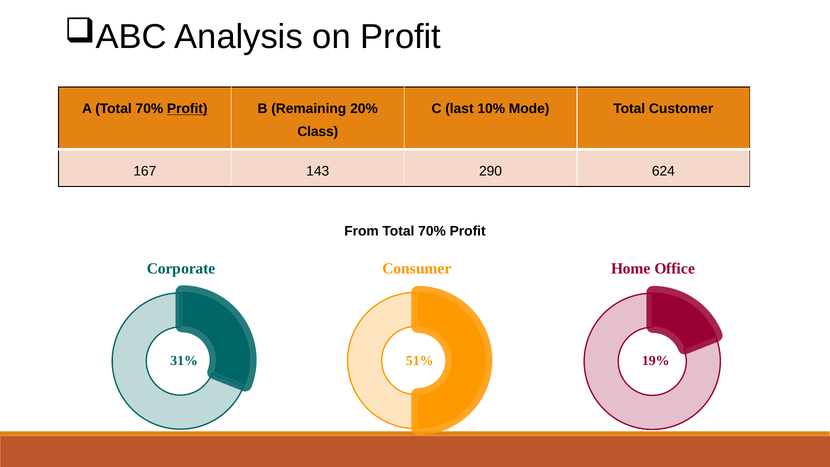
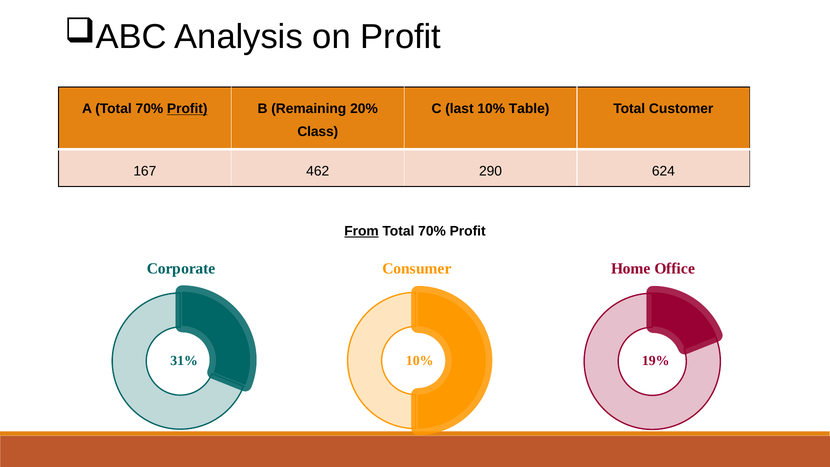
Mode: Mode -> Table (529, 109)
143: 143 -> 462 (318, 171)
From underline: none -> present (362, 231)
51%: 51% -> 10% (420, 361)
